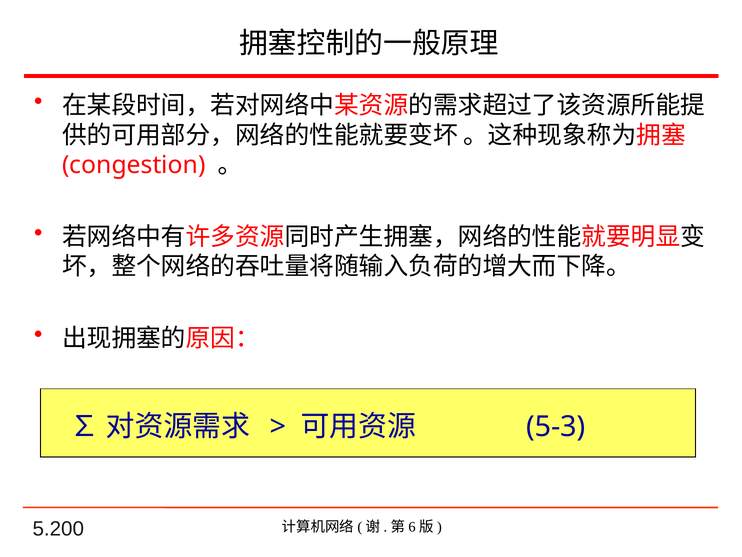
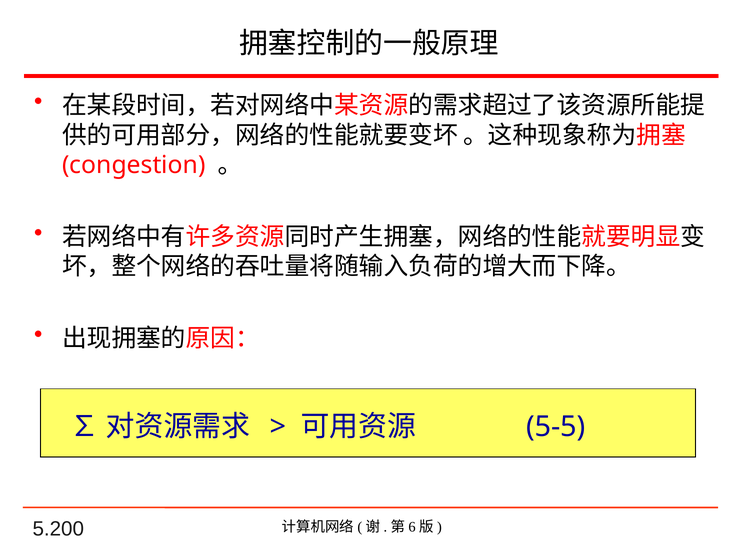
5-3: 5-3 -> 5-5 (556, 426)
